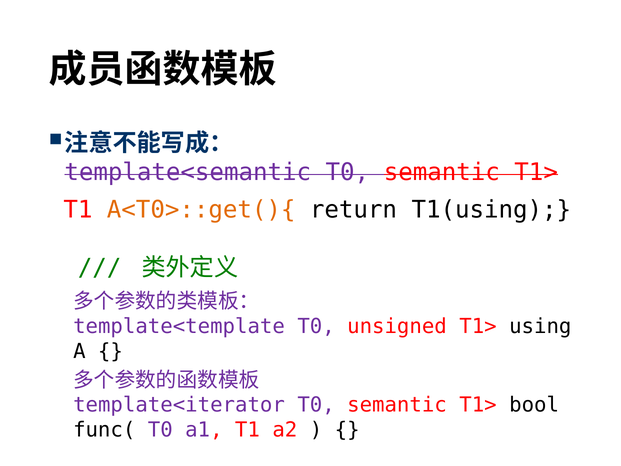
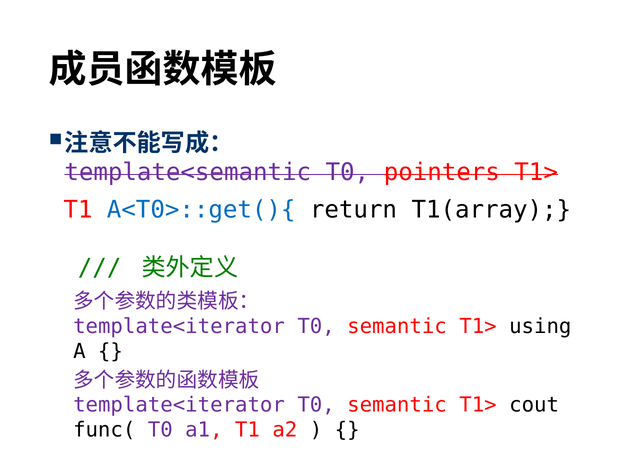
semantic: semantic -> pointers (442, 172)
A<T0>::get(){ colour: orange -> blue (201, 210)
T1(using: T1(using -> T1(array (491, 210)
template<template: template<template -> template<iterator (179, 326)
unsigned: unsigned -> semantic (397, 326)
bool: bool -> cout (534, 405)
